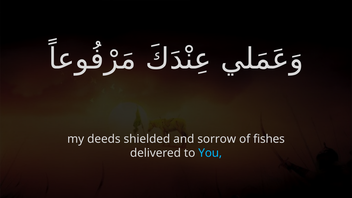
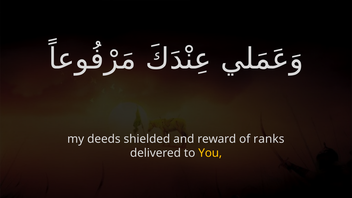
sorrow: sorrow -> reward (217, 139)
fishes: fishes -> ranks (269, 139)
You colour: light blue -> yellow (210, 153)
